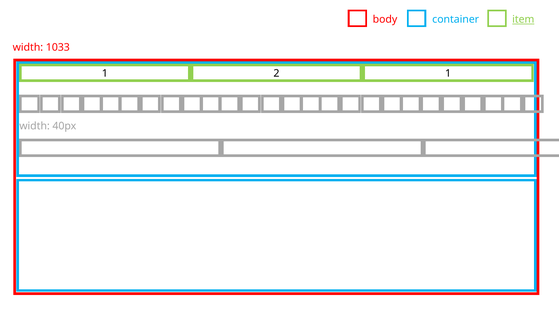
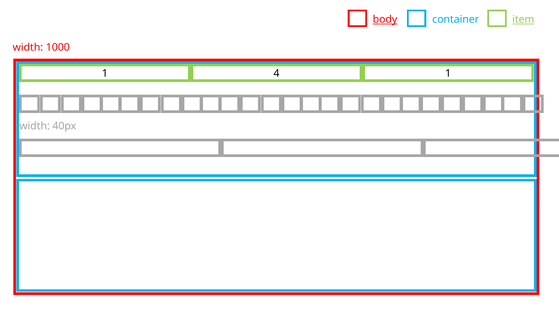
body underline: none -> present (385, 20)
1033: 1033 -> 1000 (58, 47)
2: 2 -> 4 (276, 74)
